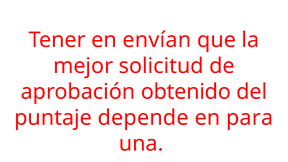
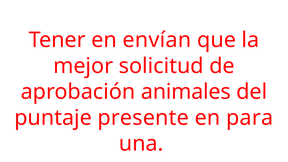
obtenido: obtenido -> animales (186, 92)
depende: depende -> presente (143, 118)
